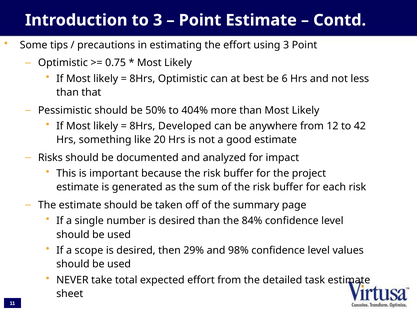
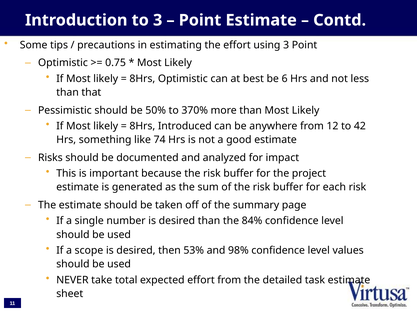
404%: 404% -> 370% (195, 111)
Developed: Developed -> Introduced (185, 126)
20: 20 -> 74 (160, 140)
29%: 29% -> 53% (194, 251)
